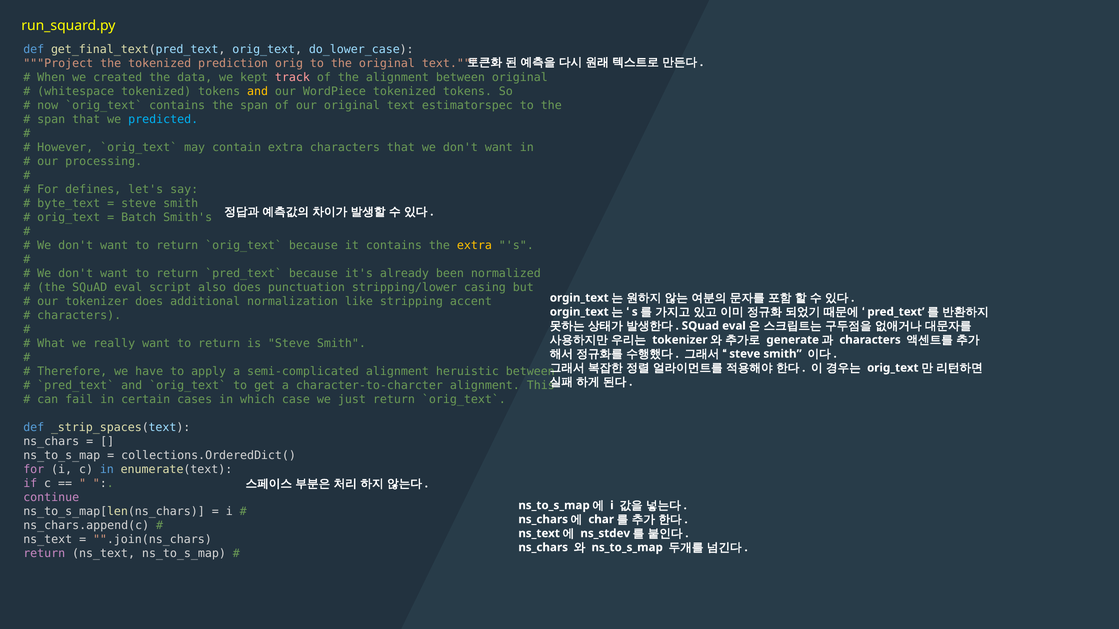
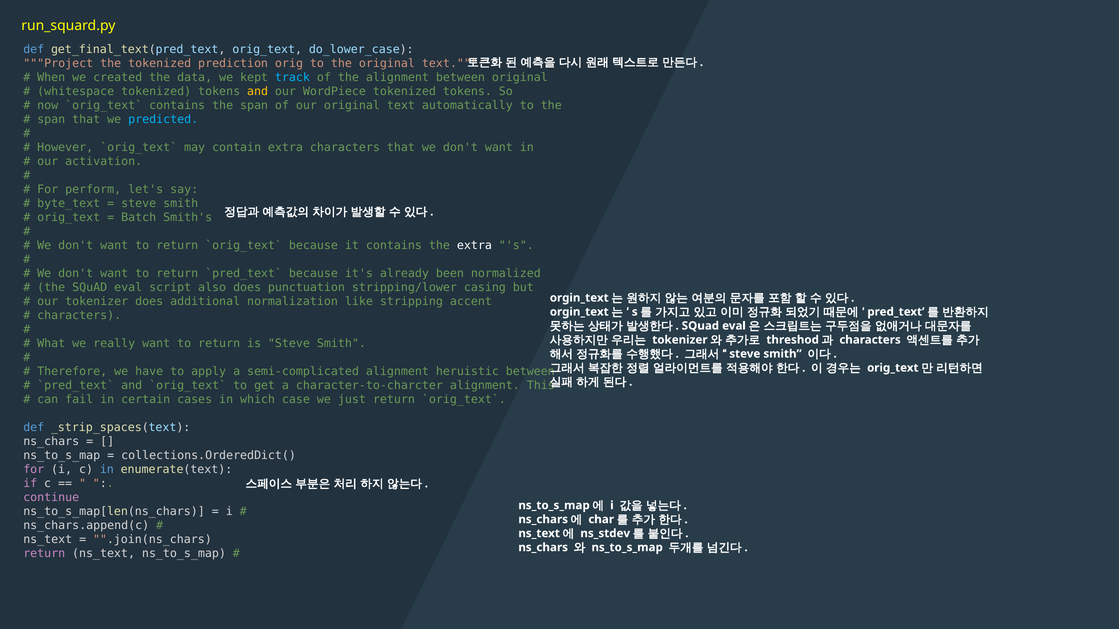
track colour: pink -> light blue (293, 78)
estimatorspec: estimatorspec -> automatically (467, 106)
processing: processing -> activation (104, 162)
defines: defines -> perform (93, 190)
extra colour: yellow -> white (474, 246)
generate: generate -> threshod (793, 340)
